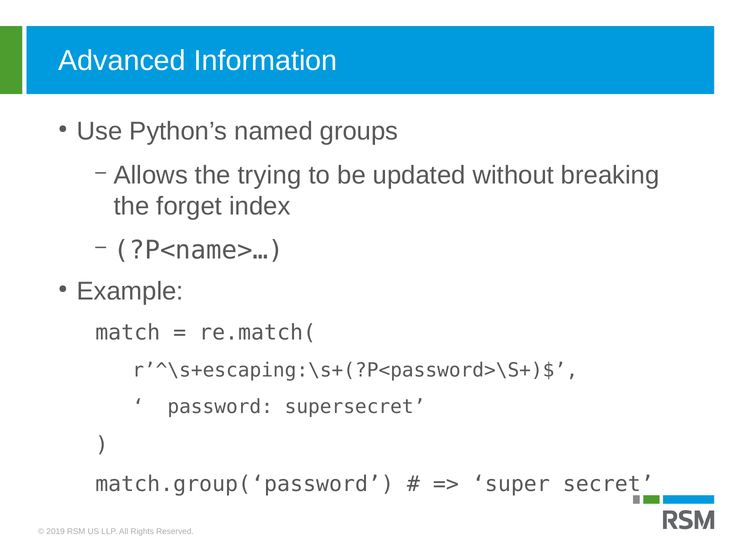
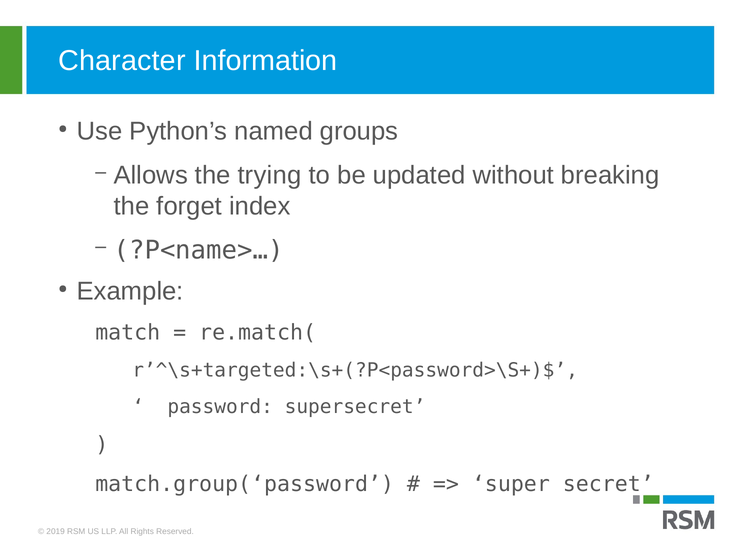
Advanced: Advanced -> Character (122, 61)
r’^\s+escaping:\s+(?P<password>\S+)$: r’^\s+escaping:\s+(?P<password>\S+)$ -> r’^\s+targeted:\s+(?P<password>\S+)$ (355, 370)
